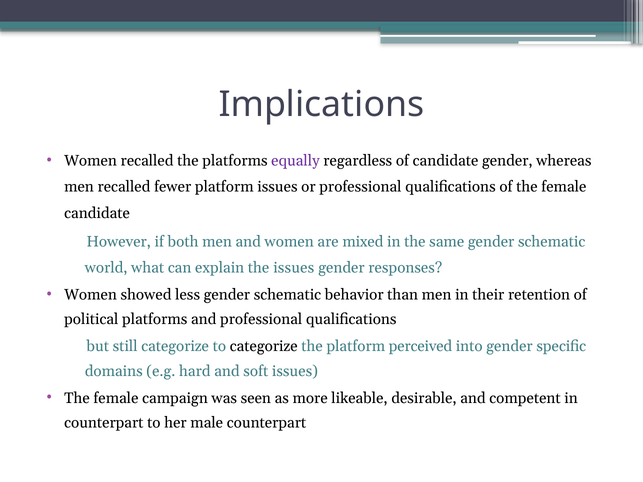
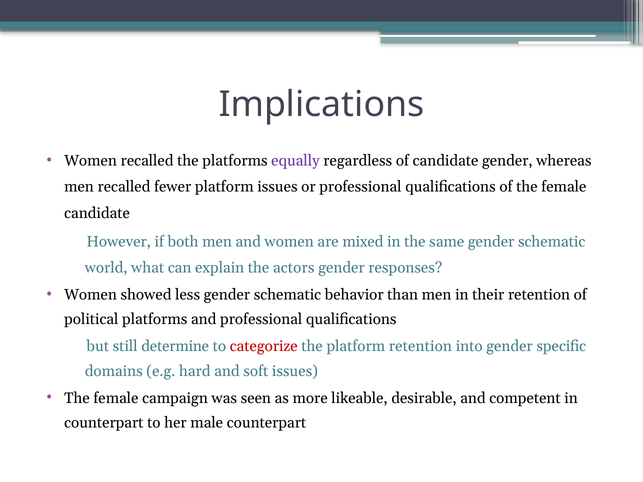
the issues: issues -> actors (294, 268)
still categorize: categorize -> determine (175, 347)
categorize colour: black -> red (264, 347)
platform perceived: perceived -> retention (420, 347)
